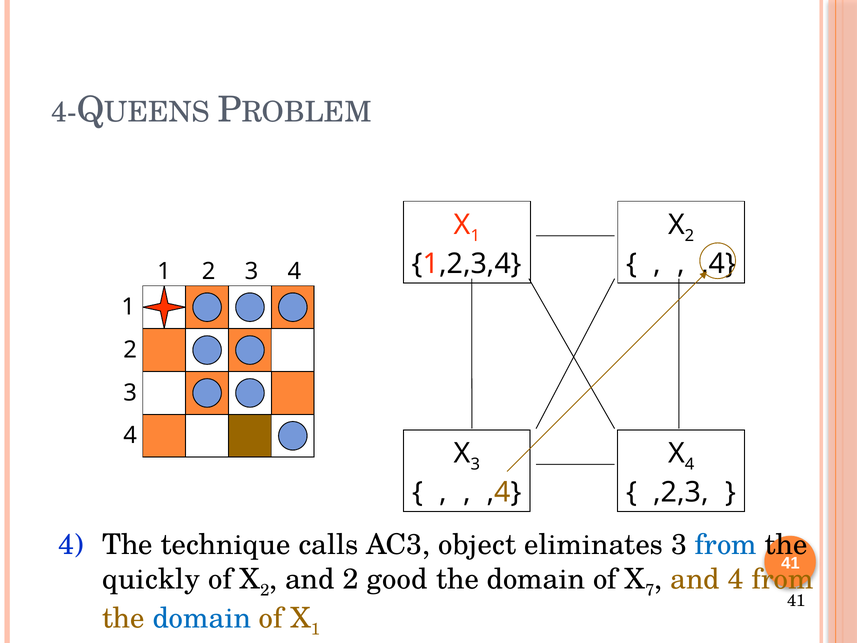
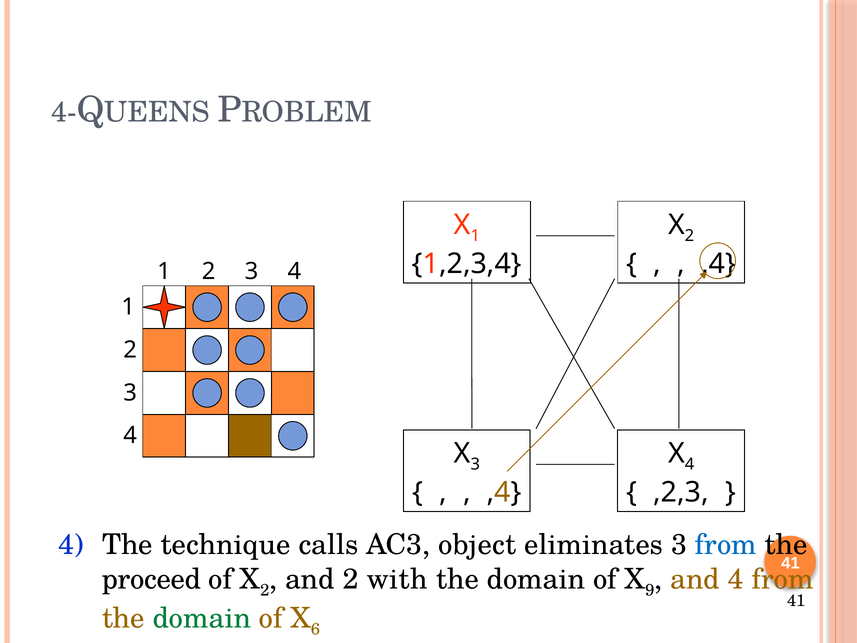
quickly: quickly -> proceed (151, 579)
good: good -> with (397, 579)
7: 7 -> 9 (650, 590)
domain colour: blue -> green (202, 618)
1: 1 -> 6 (315, 629)
